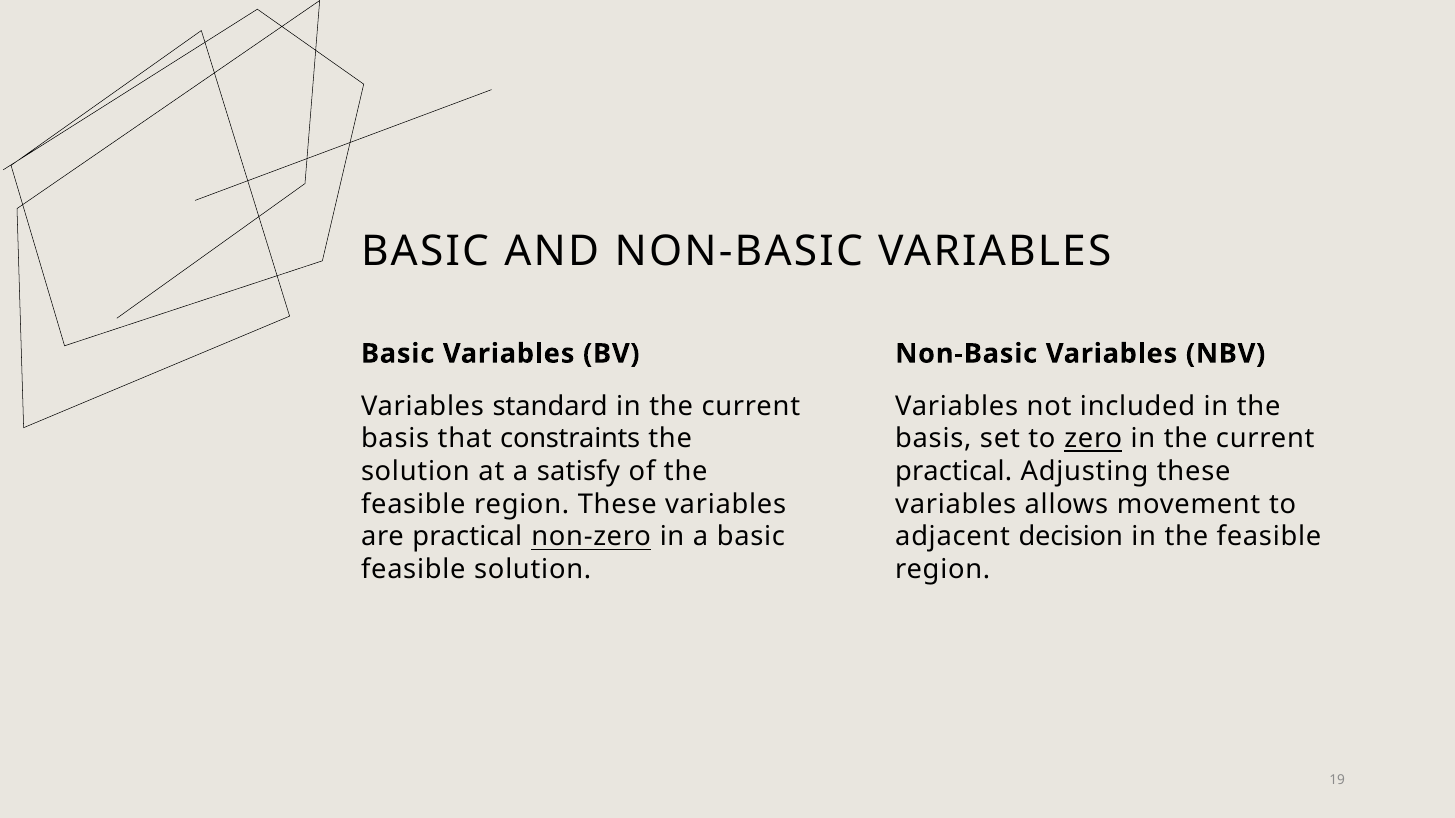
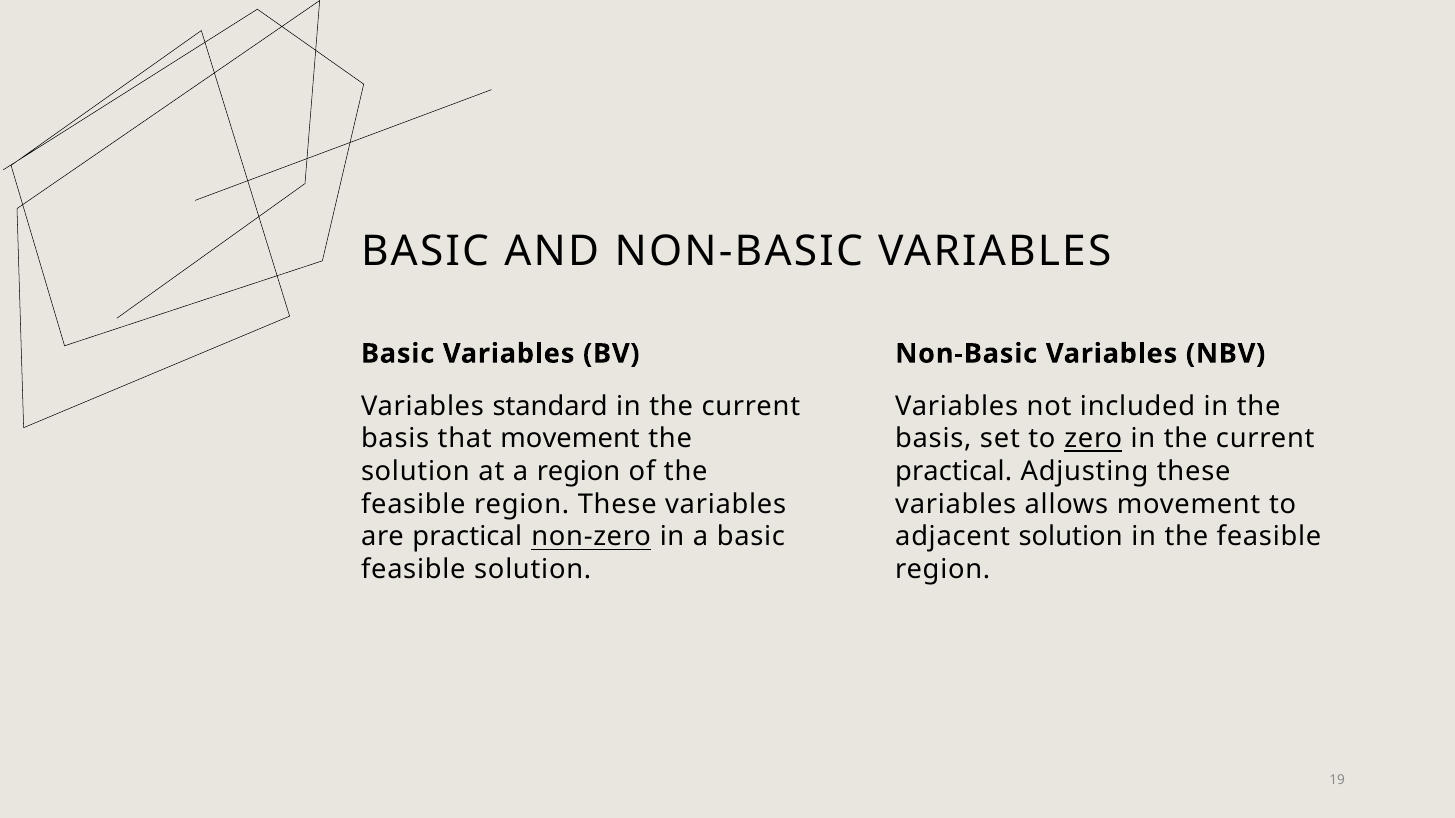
that constraints: constraints -> movement (570, 439)
a satisfy: satisfy -> region (579, 472)
adjacent decision: decision -> solution (1071, 537)
